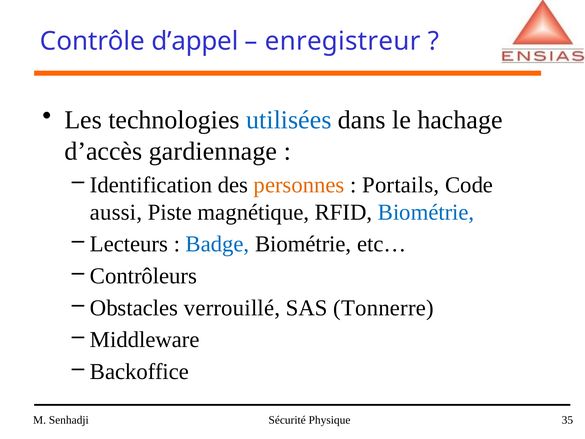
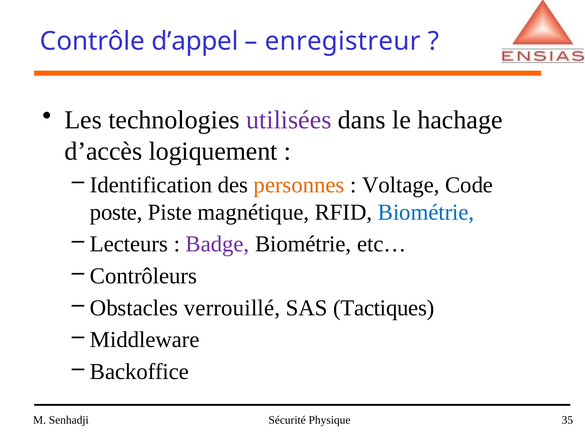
utilisées colour: blue -> purple (289, 120)
gardiennage: gardiennage -> logiquement (213, 151)
Portails: Portails -> Voltage (401, 185)
aussi: aussi -> poste (116, 212)
Badge colour: blue -> purple (217, 244)
Tonnerre: Tonnerre -> Tactiques (384, 308)
